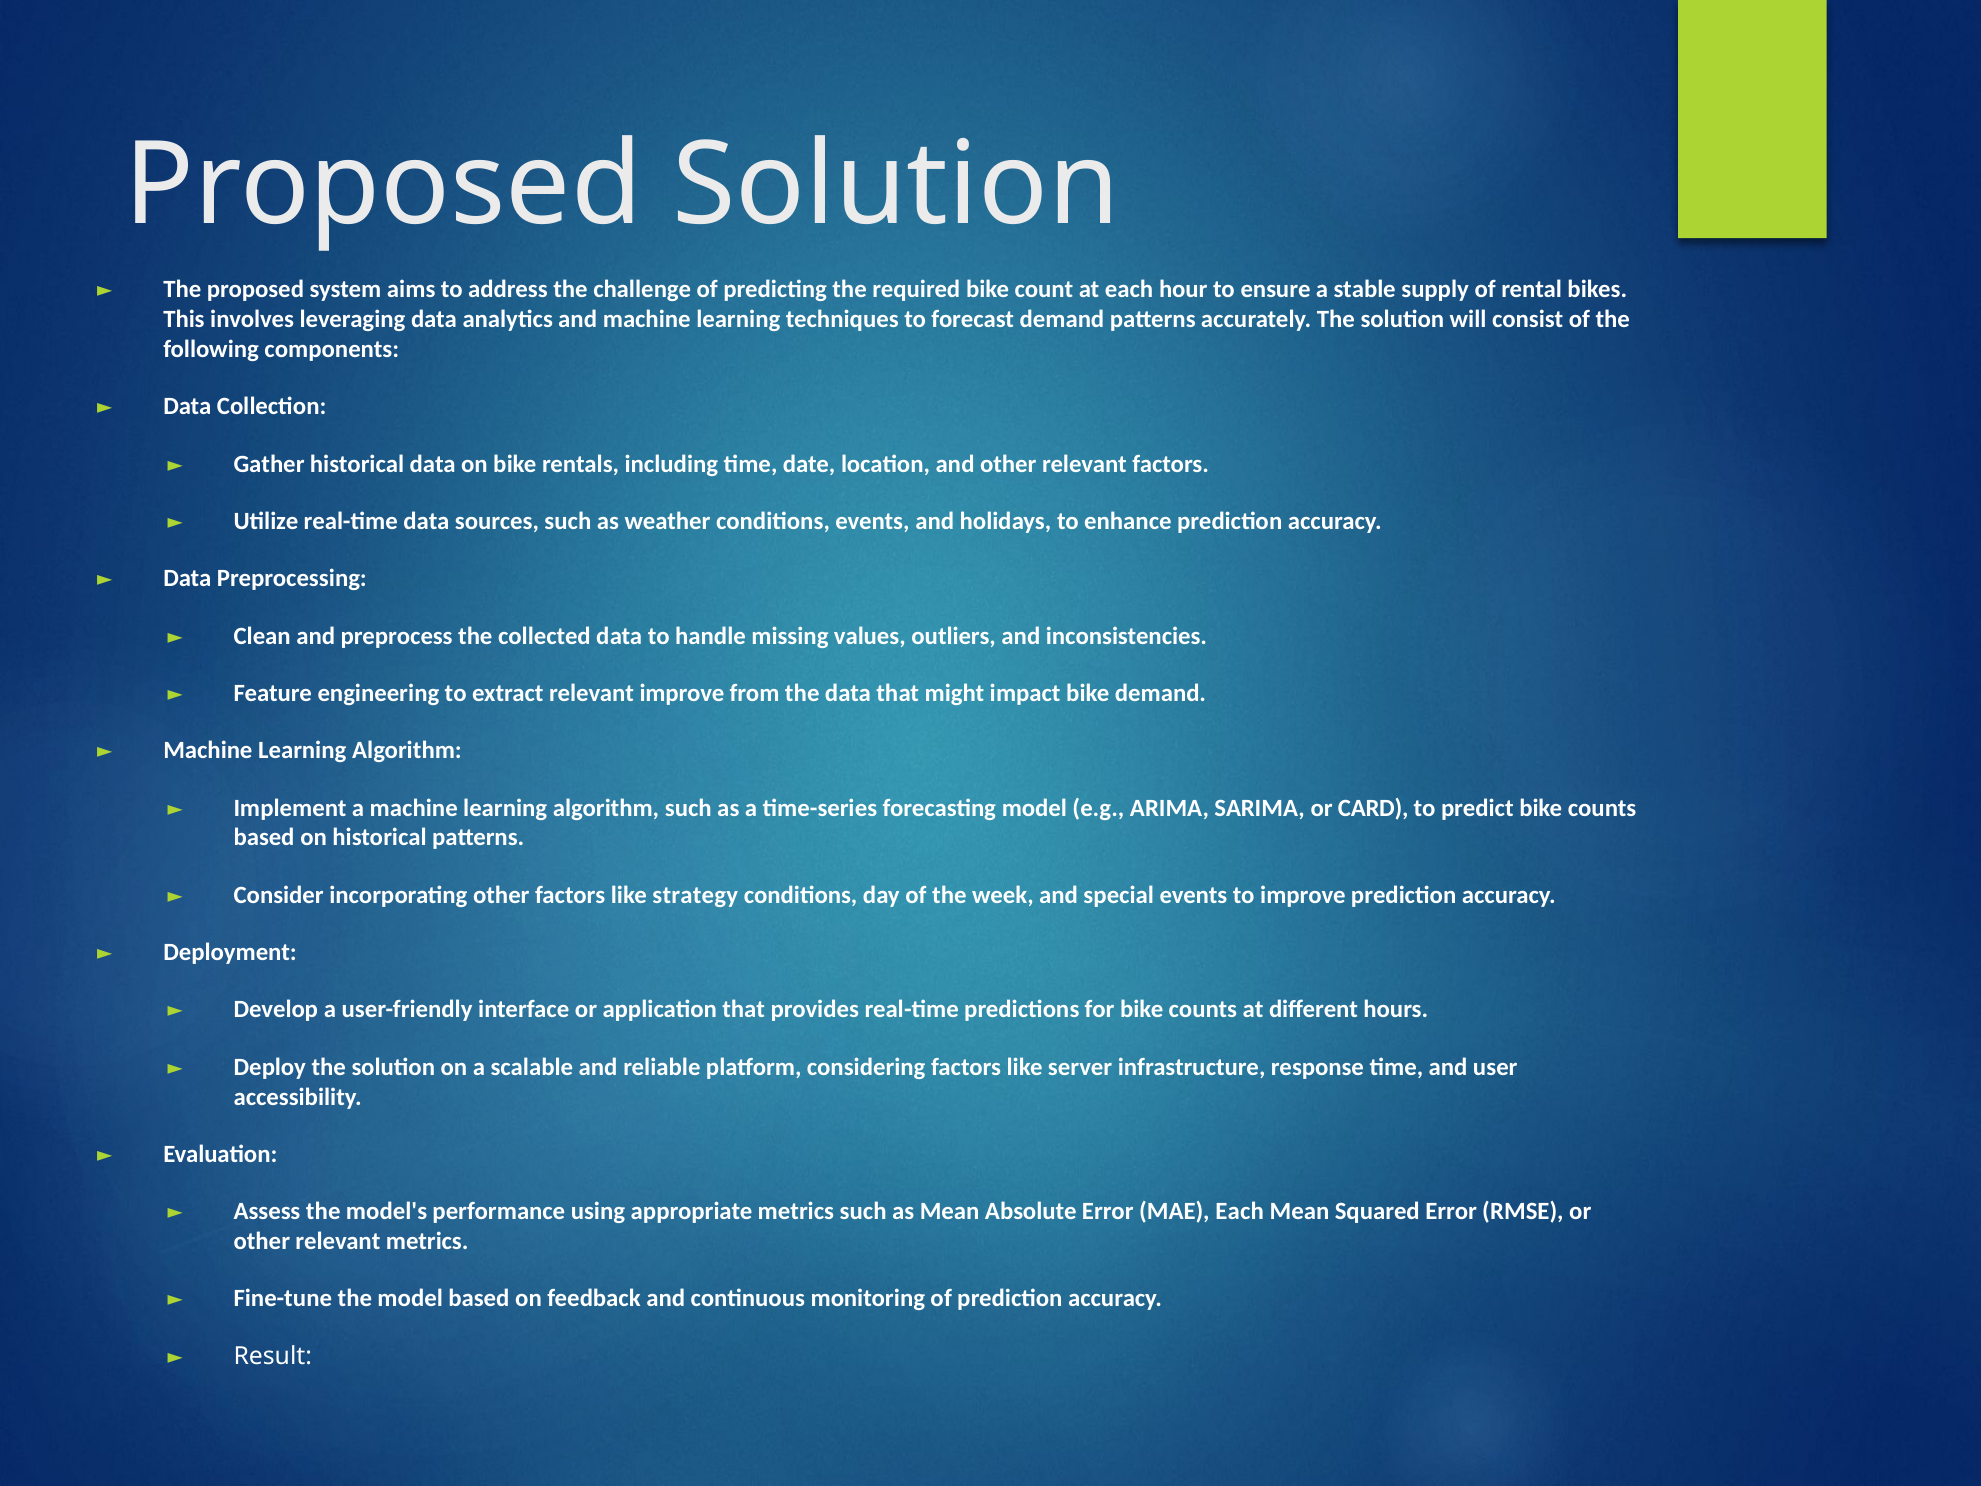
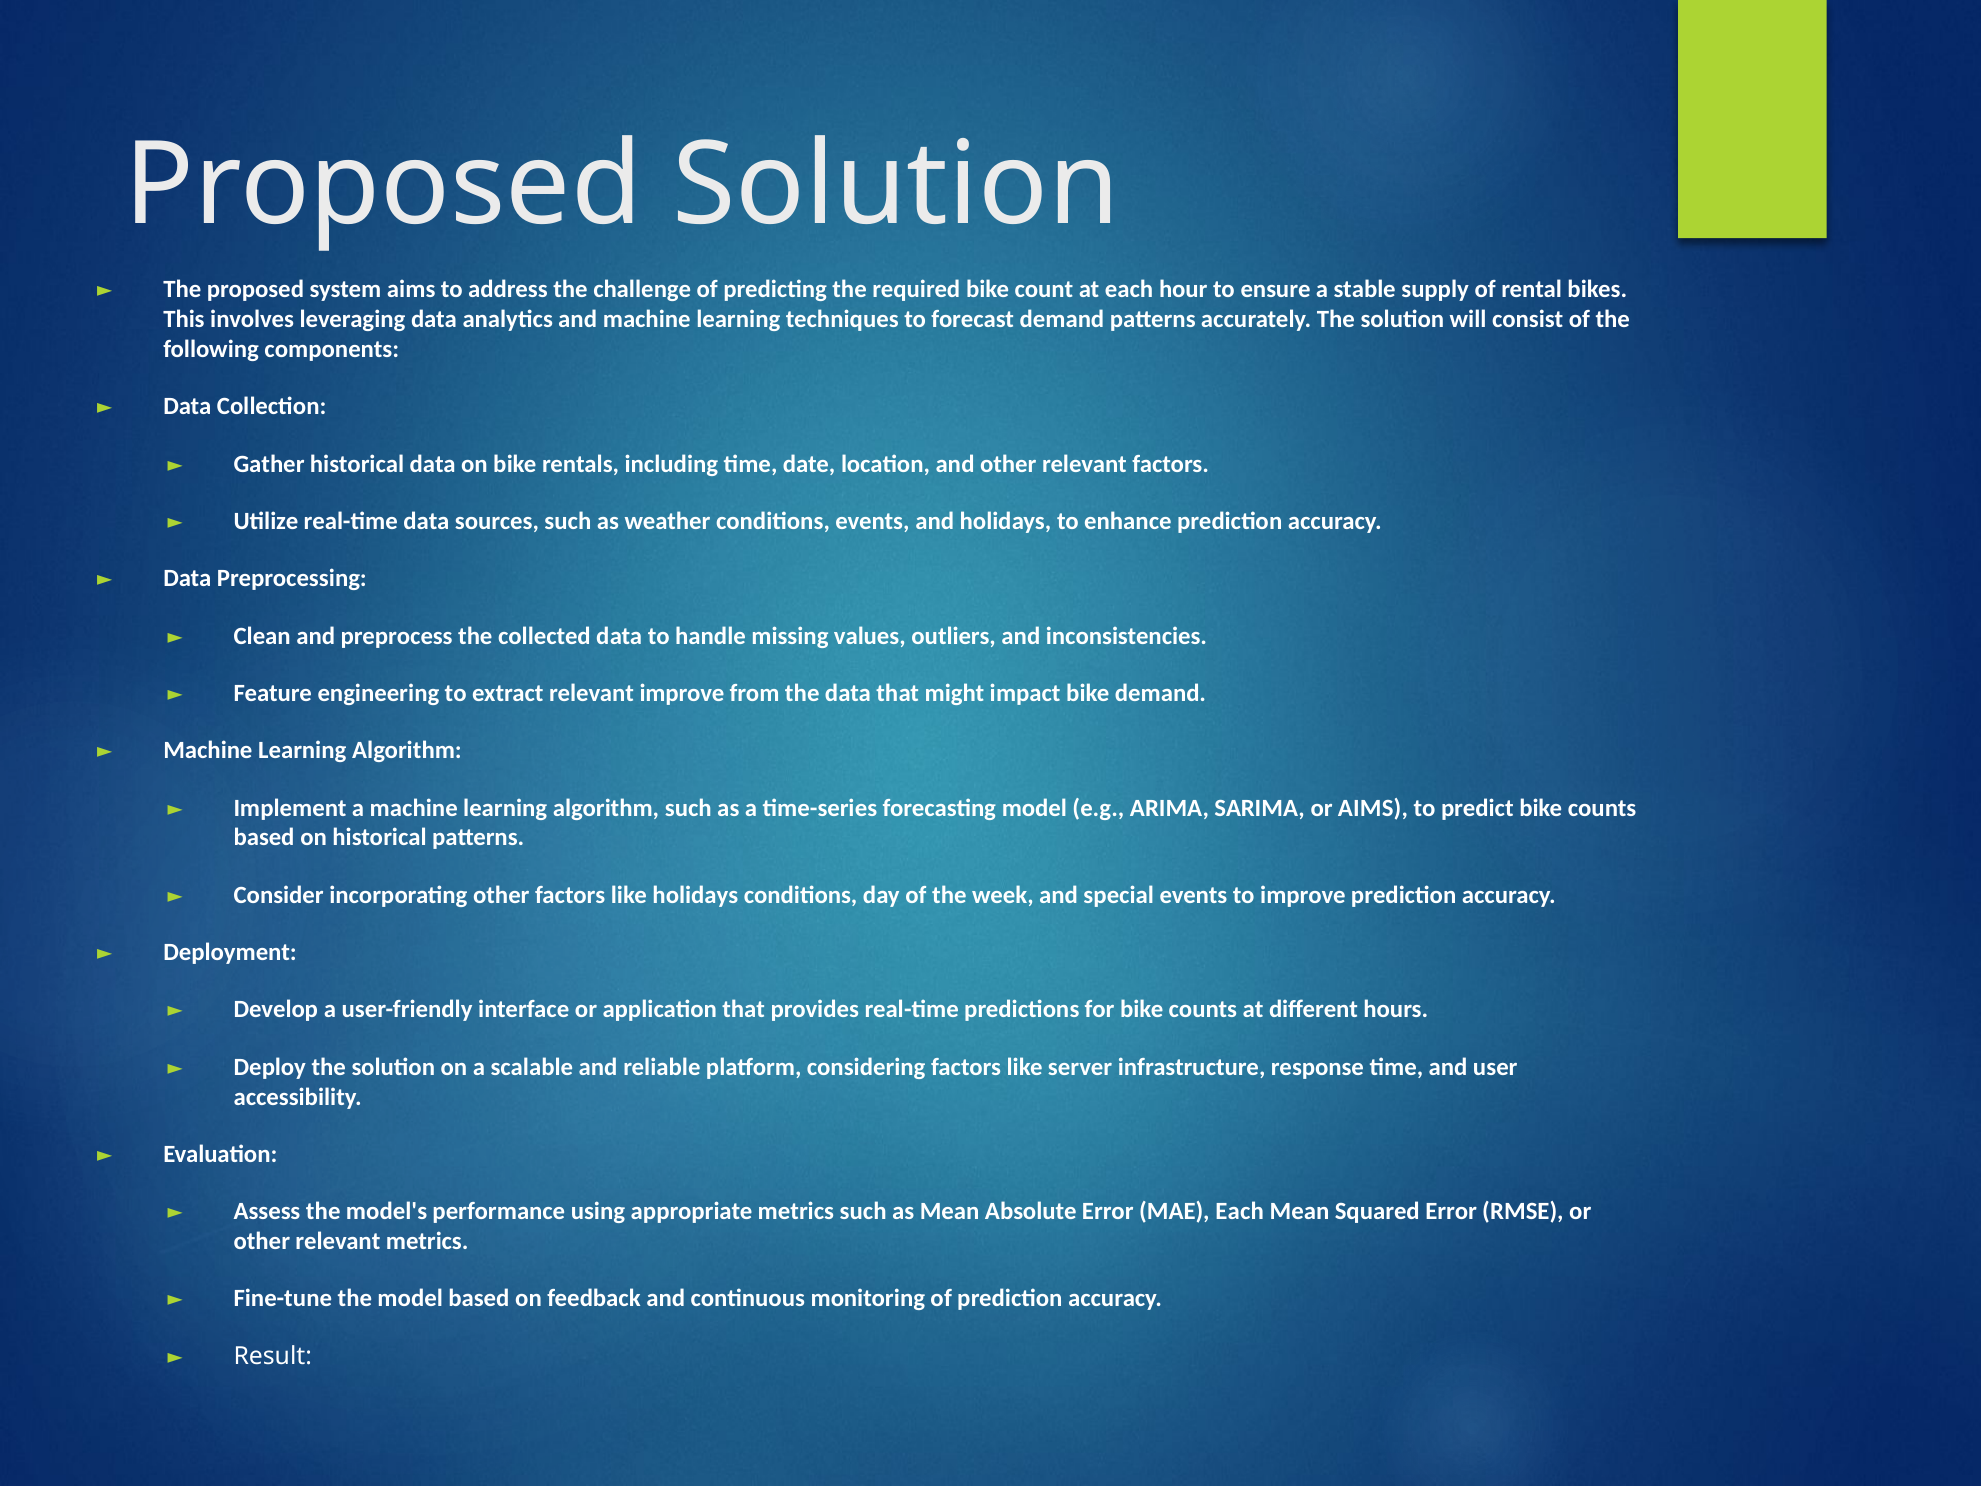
or CARD: CARD -> AIMS (1373, 808)
like strategy: strategy -> holidays (695, 895)
